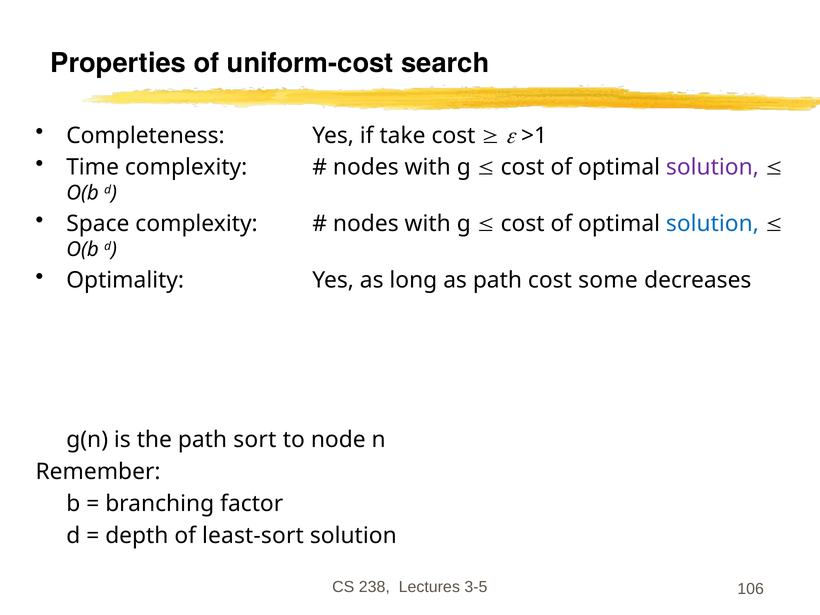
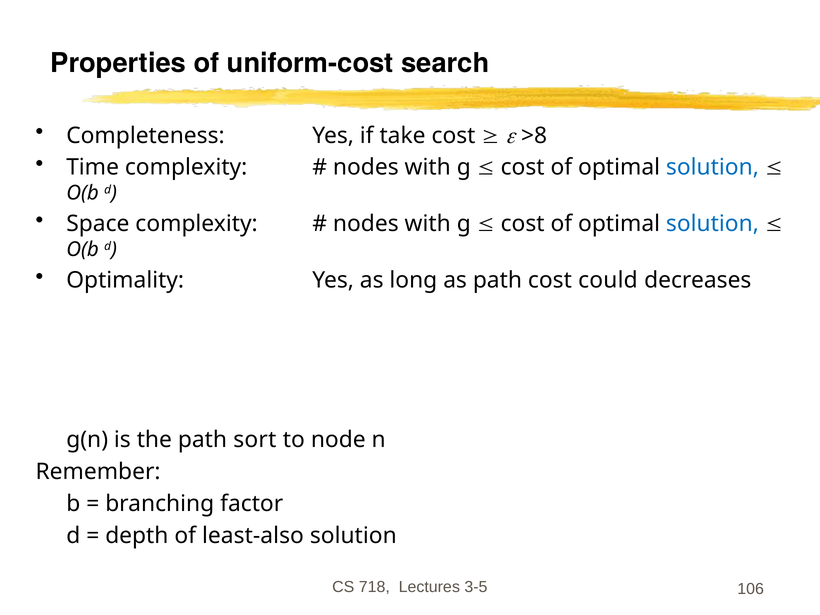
>1: >1 -> >8 (534, 136)
solution colour: purple -> blue (712, 167)
some: some -> could (608, 280)
least-sort: least-sort -> least-also (253, 536)
238: 238 -> 718 (374, 587)
